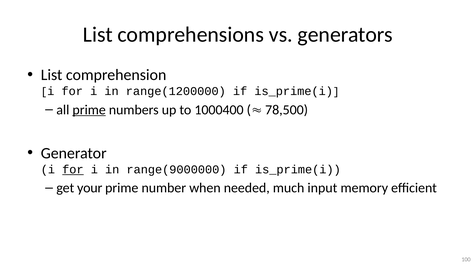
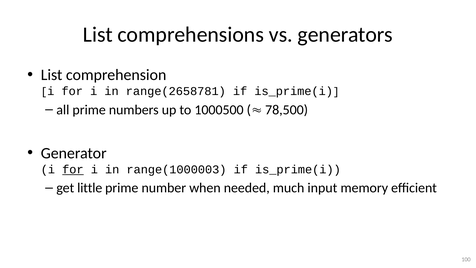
range(1200000: range(1200000 -> range(2658781 (176, 91)
prime underline: present -> none (89, 110)
1000400: 1000400 -> 1000500 (219, 110)
range(9000000: range(9000000 -> range(1000003 (176, 169)
your: your -> little (90, 188)
